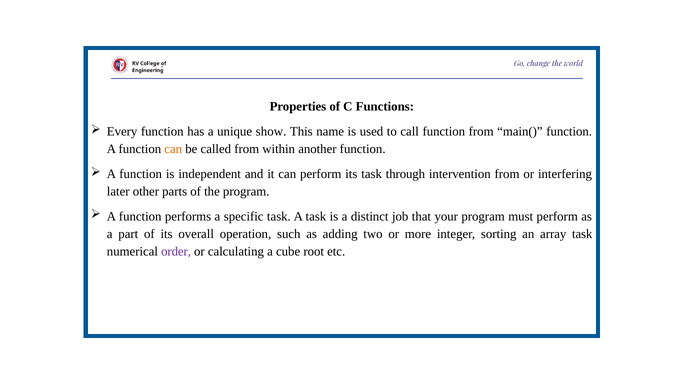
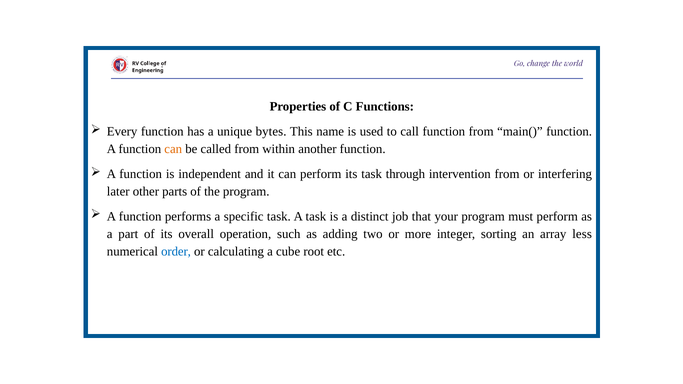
show: show -> bytes (271, 132)
array task: task -> less (582, 234)
order colour: purple -> blue (176, 252)
